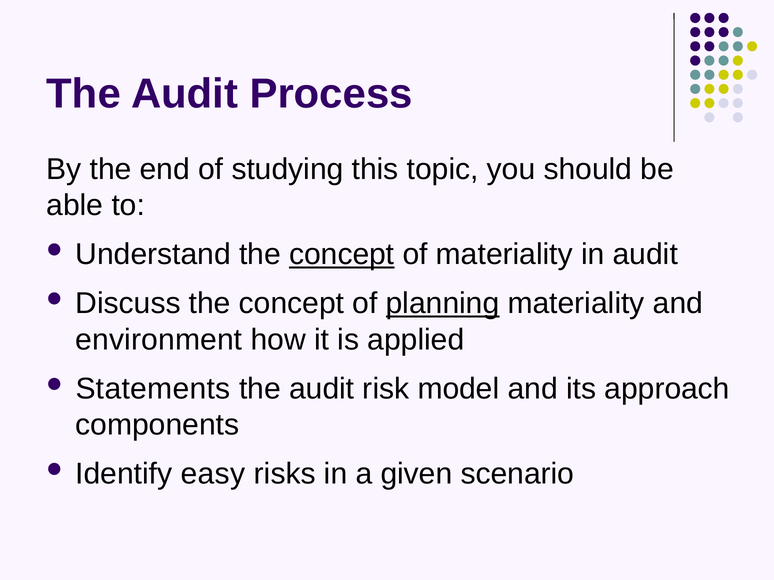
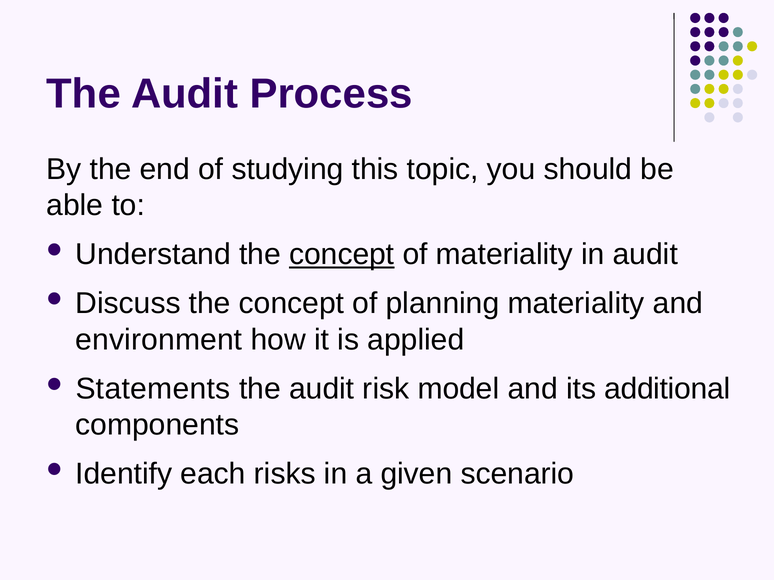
planning underline: present -> none (443, 304)
approach: approach -> additional (667, 389)
easy: easy -> each (213, 474)
